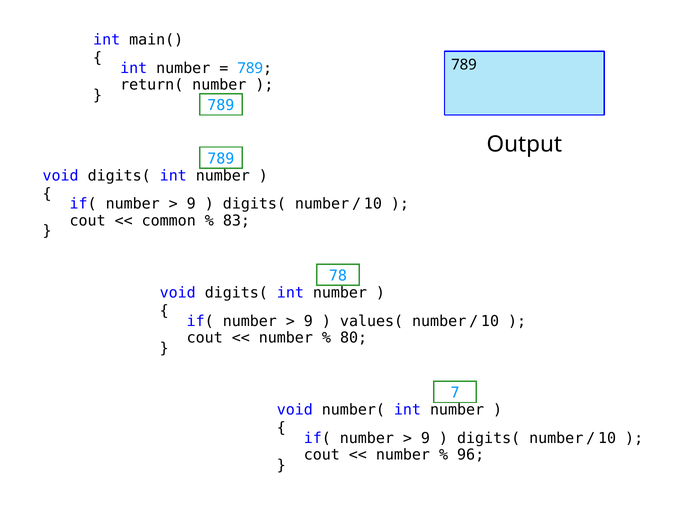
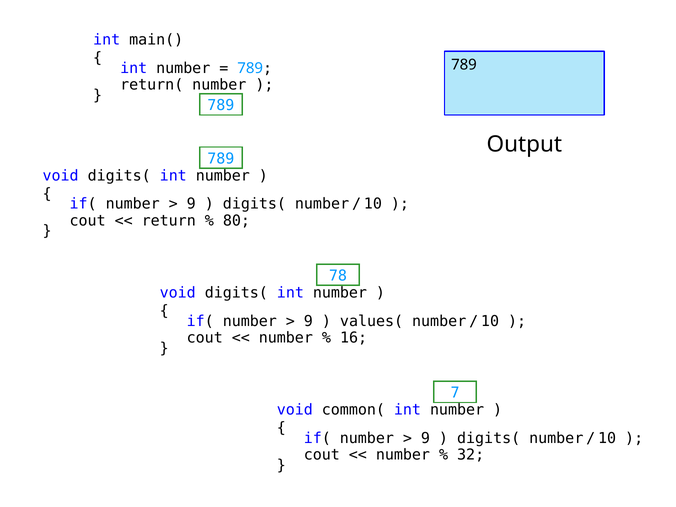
common: common -> return (169, 221)
83: 83 -> 80 (236, 221)
80: 80 -> 16 (354, 338)
number(: number( -> common( (353, 410)
96: 96 -> 32 (471, 455)
